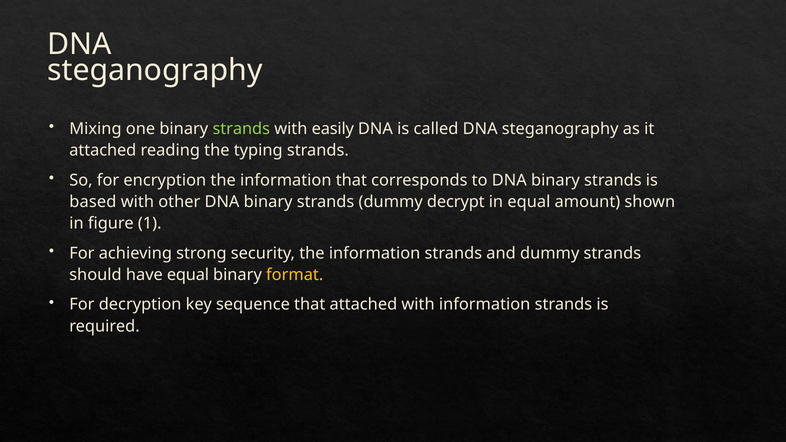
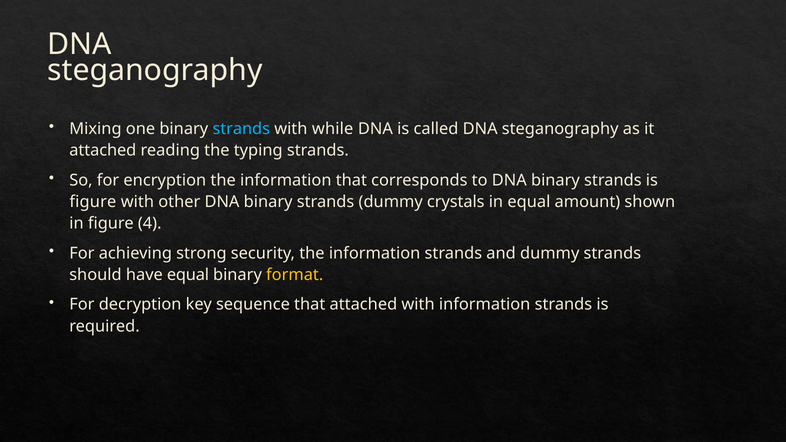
strands colour: light green -> light blue (241, 129)
easily: easily -> while (333, 129)
based: based -> figure (93, 202)
decrypt: decrypt -> crystals (456, 202)
1: 1 -> 4 (150, 223)
